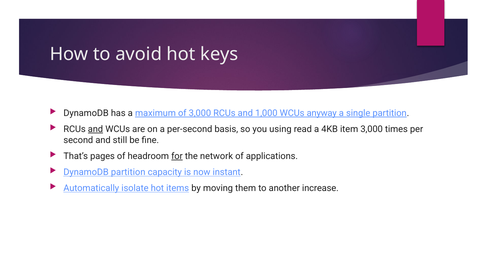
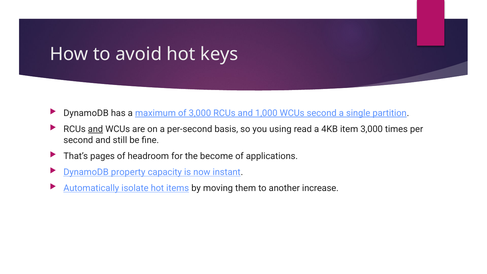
WCUs anyway: anyway -> second (322, 113)
for underline: present -> none (177, 156)
network: network -> become (217, 156)
DynamoDB partition: partition -> property (128, 172)
